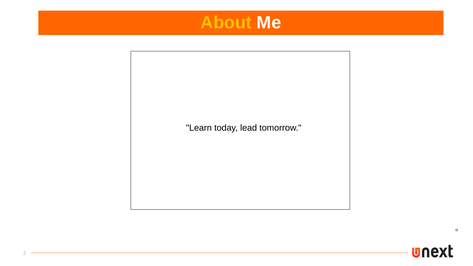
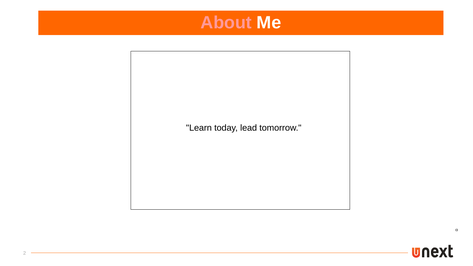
About colour: yellow -> pink (226, 23)
